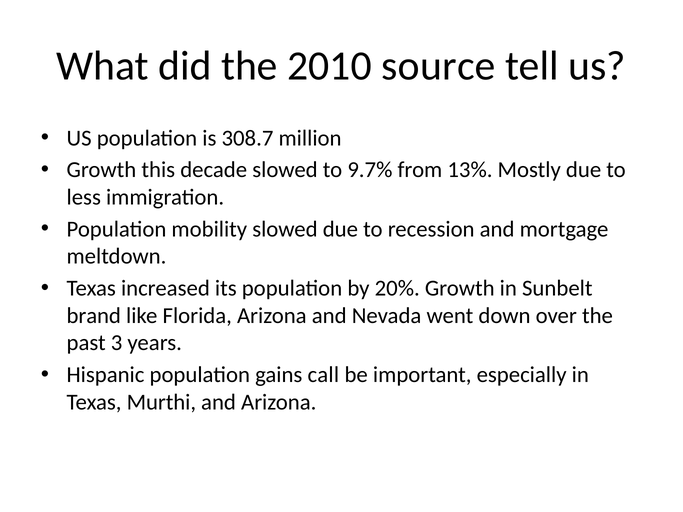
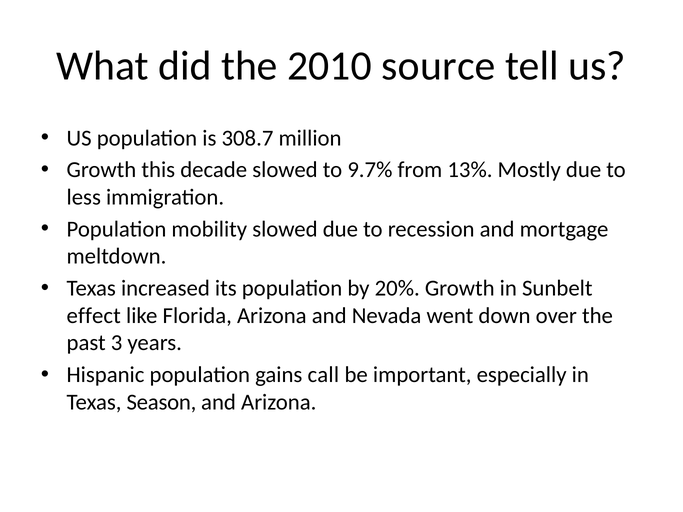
brand: brand -> effect (94, 316)
Murthi: Murthi -> Season (161, 402)
